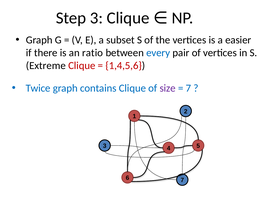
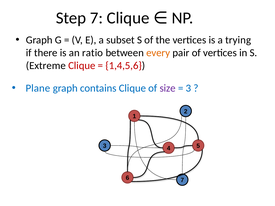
Step 3: 3 -> 7 (96, 18)
easier: easier -> trying (238, 40)
every colour: blue -> orange (158, 53)
Twice: Twice -> Plane (38, 88)
7: 7 -> 3 (188, 88)
